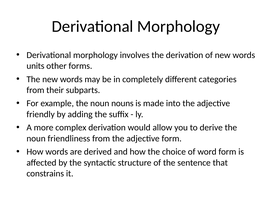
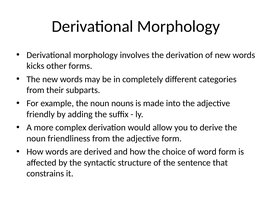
units: units -> kicks (35, 66)
